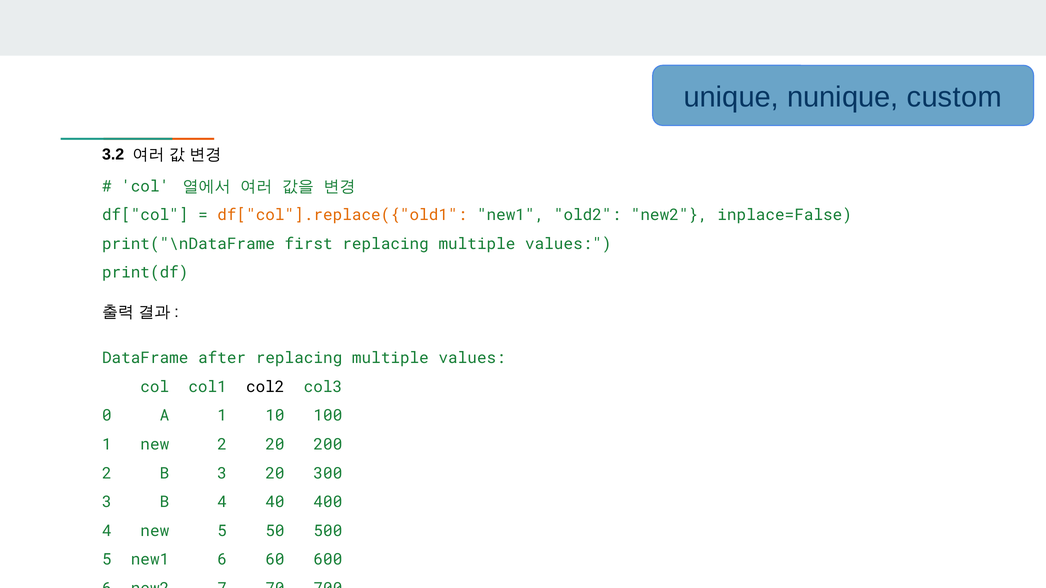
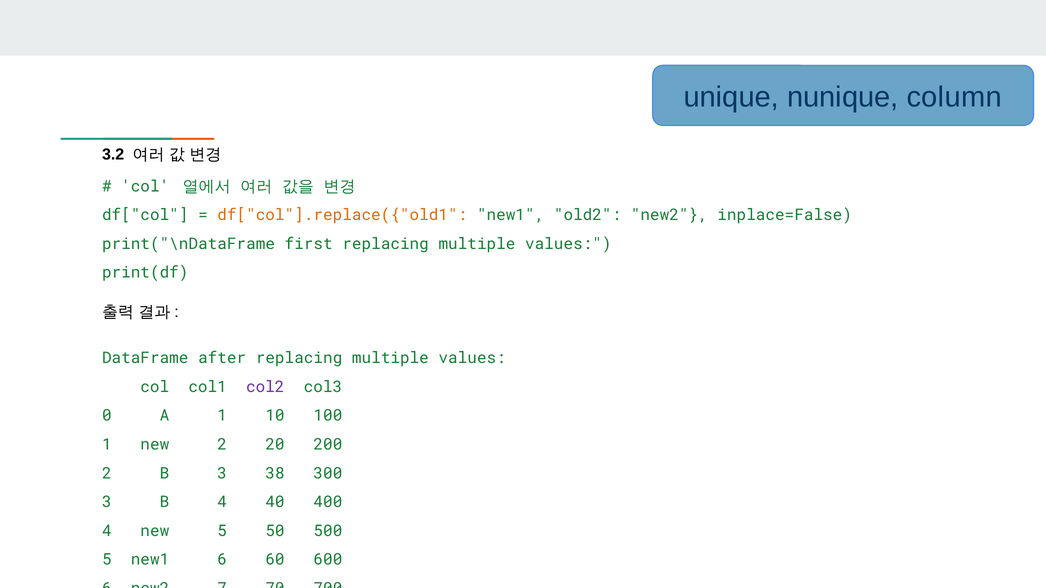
custom: custom -> column (954, 97)
col2 colour: black -> purple (265, 387)
3 20: 20 -> 38 (275, 474)
